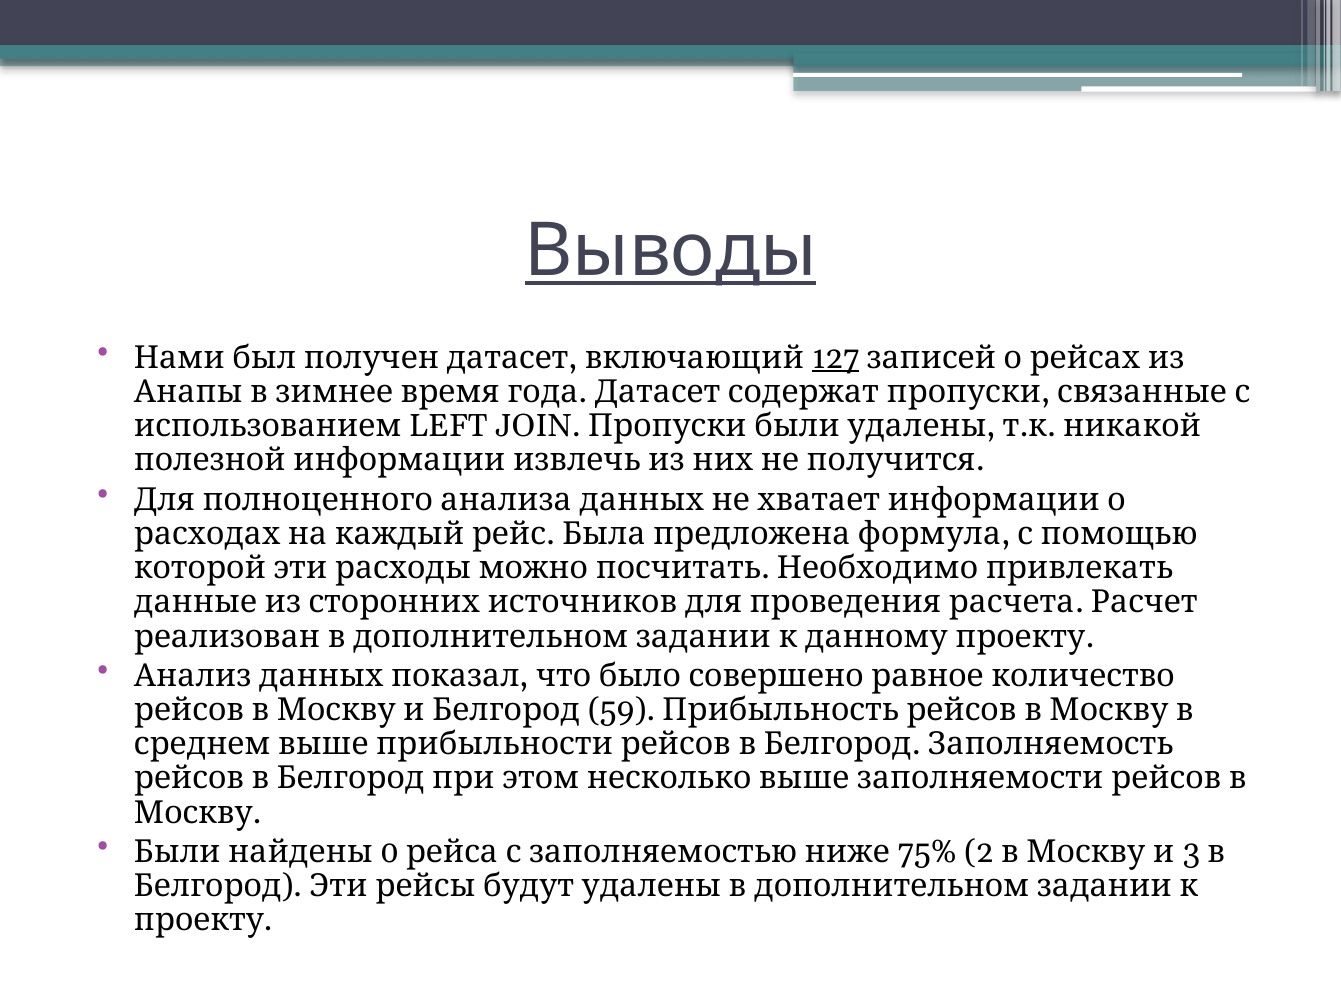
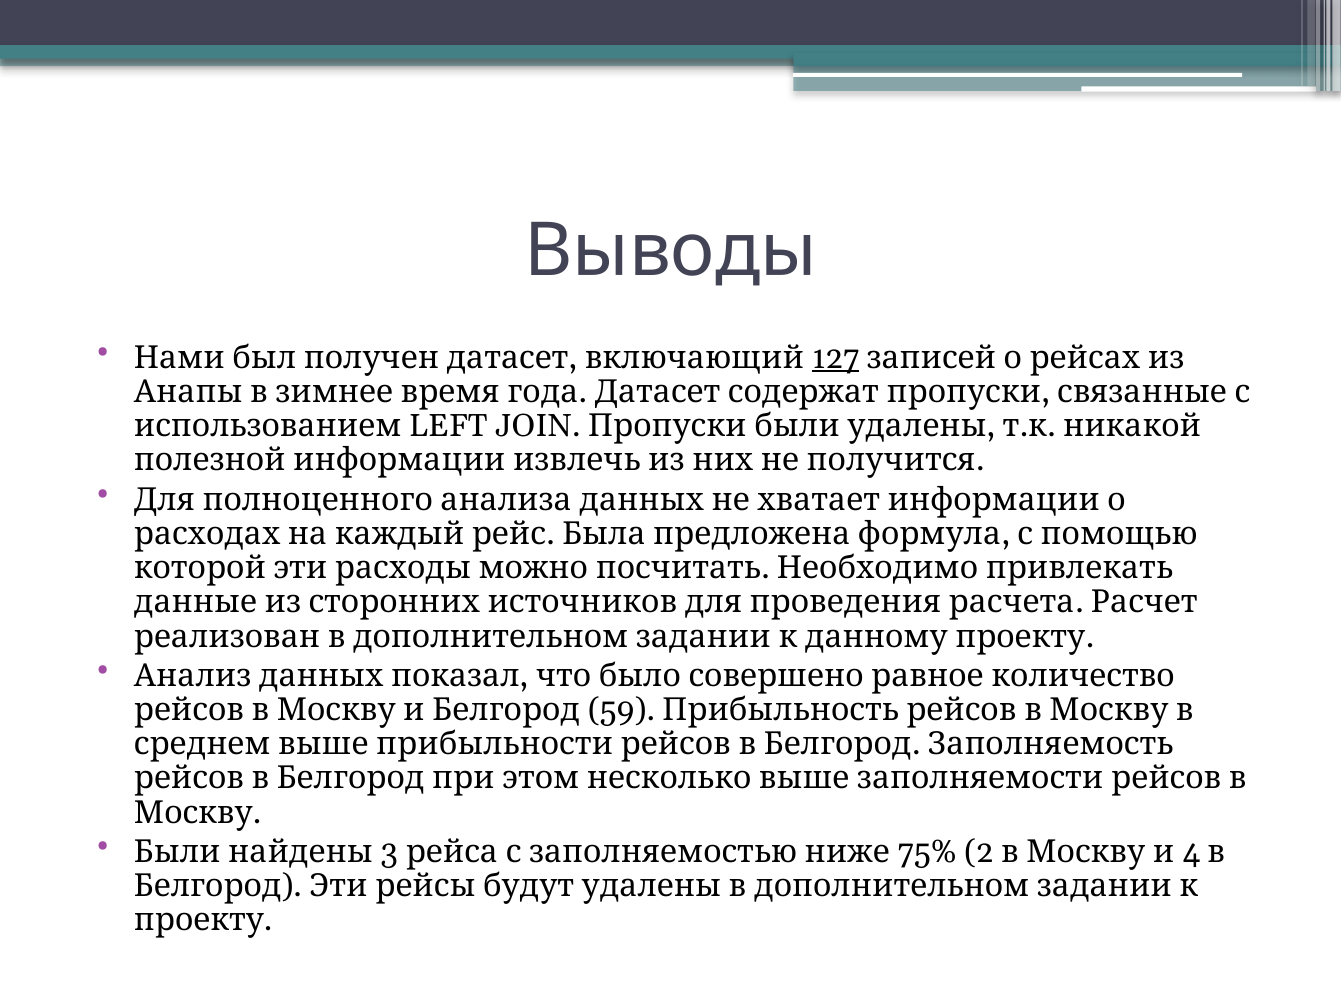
Выводы underline: present -> none (671, 251)
0: 0 -> 3 (389, 852)
3: 3 -> 4 (1192, 852)
